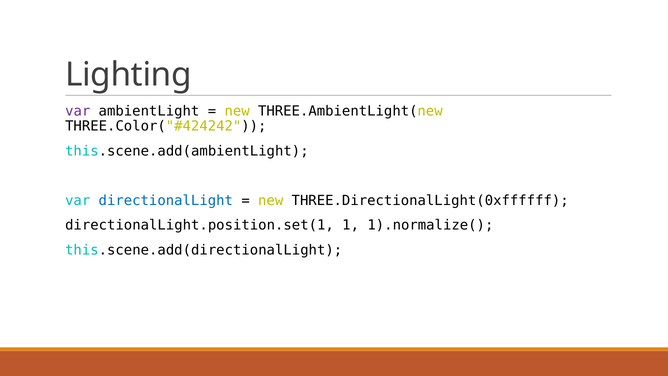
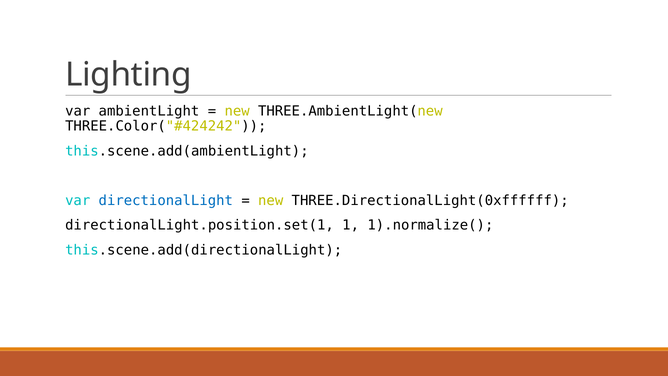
var colour: purple -> black (78, 111)
